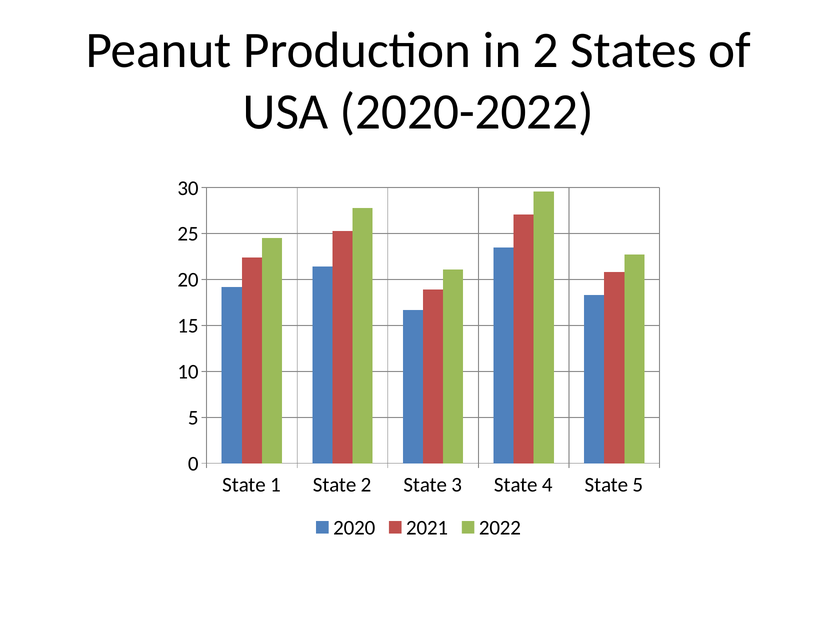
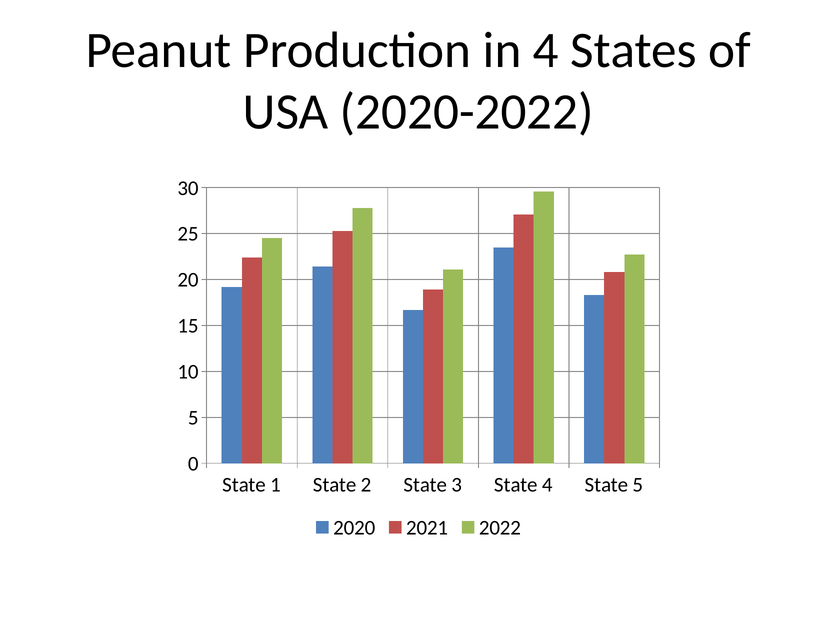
in 2: 2 -> 4 (546, 50)
